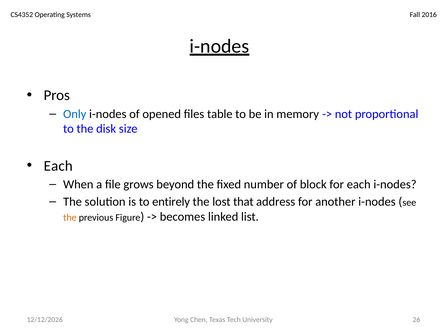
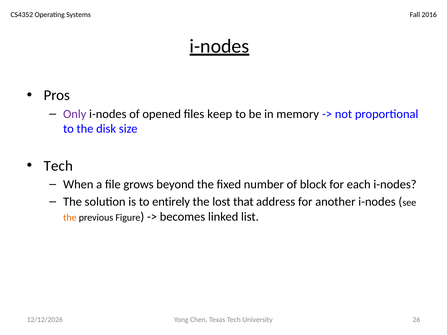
Only colour: blue -> purple (75, 114)
table: table -> keep (220, 114)
Each: Each -> Tech (58, 166)
